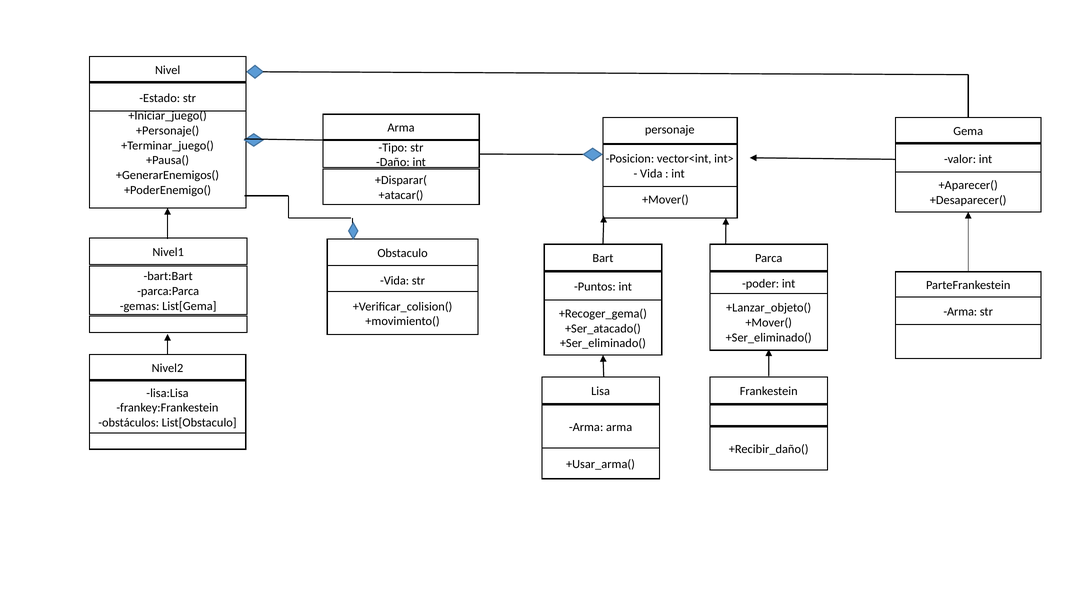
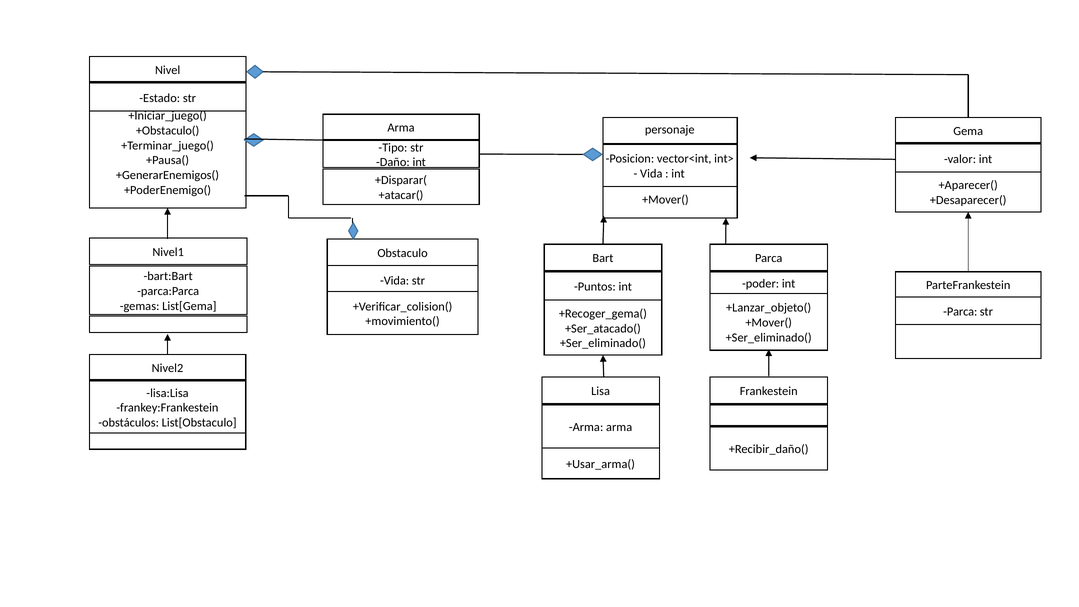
+Personaje(: +Personaje( -> +Obstaculo( (168, 131)
Arma: Arma -> Parca (960, 312)
